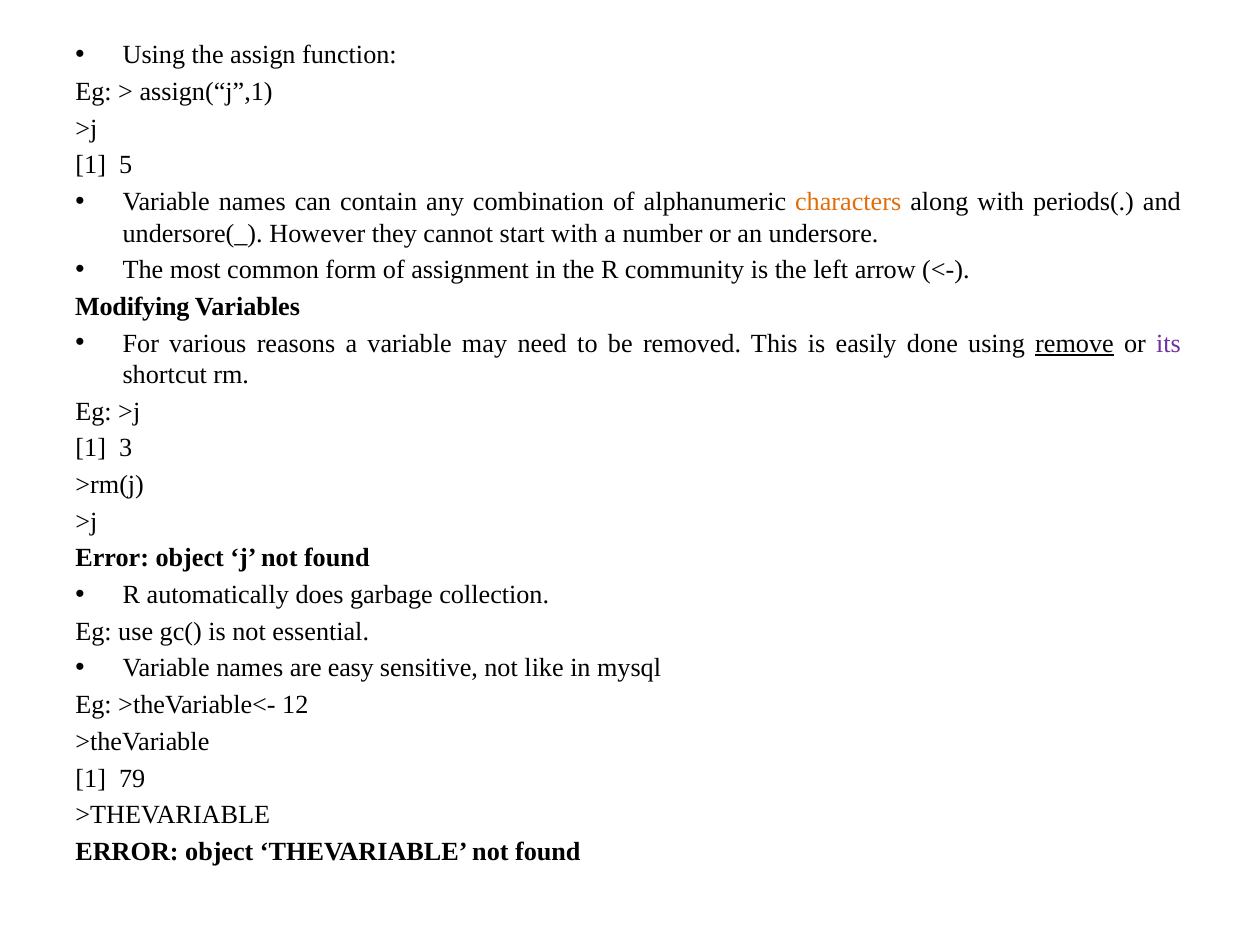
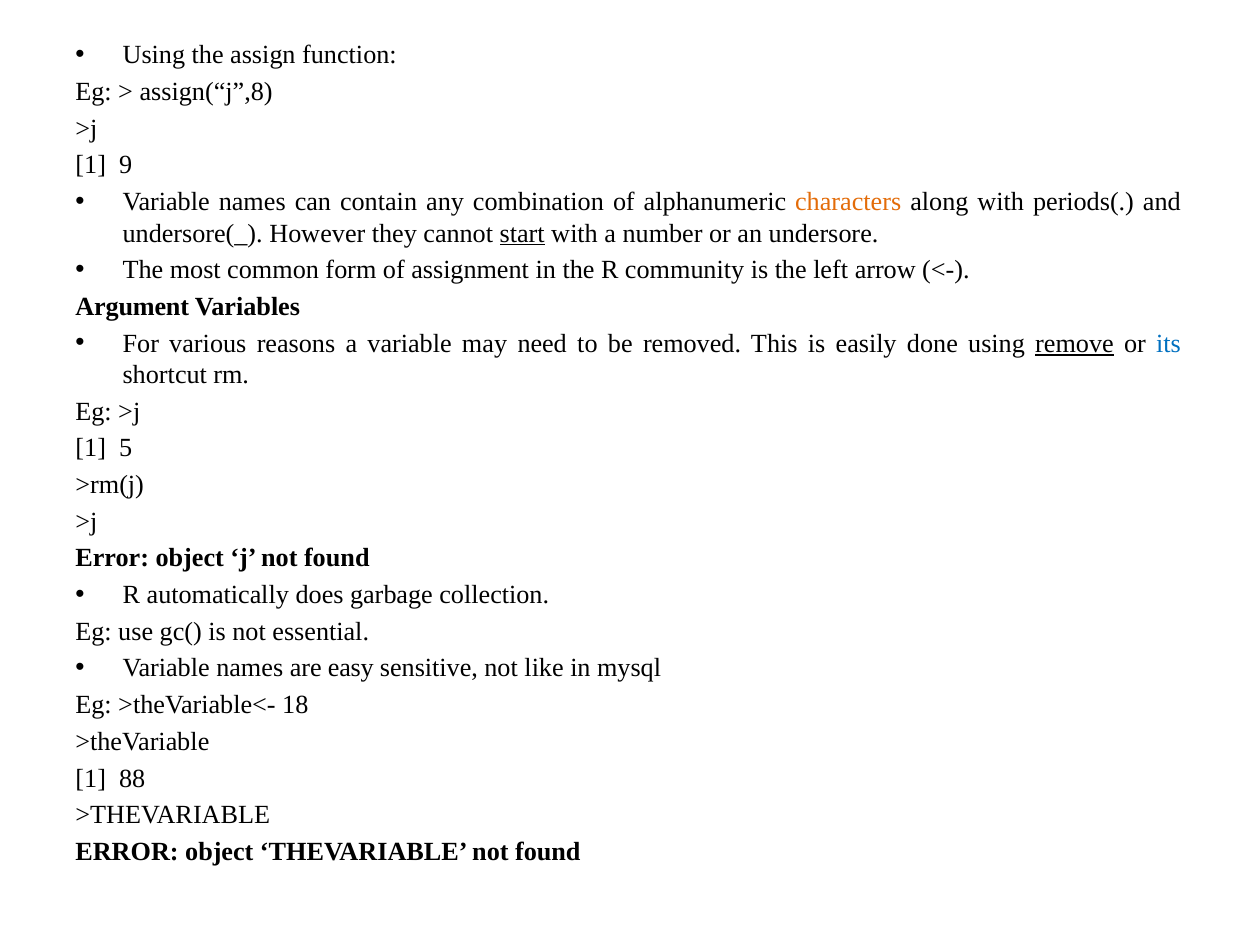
assign(“j”,1: assign(“j”,1 -> assign(“j”,8 (206, 92)
5: 5 -> 9 (126, 165)
start underline: none -> present (522, 234)
Modifying: Modifying -> Argument (132, 307)
its colour: purple -> blue (1169, 344)
3: 3 -> 5 (126, 448)
12: 12 -> 18 (295, 705)
79: 79 -> 88 (132, 779)
